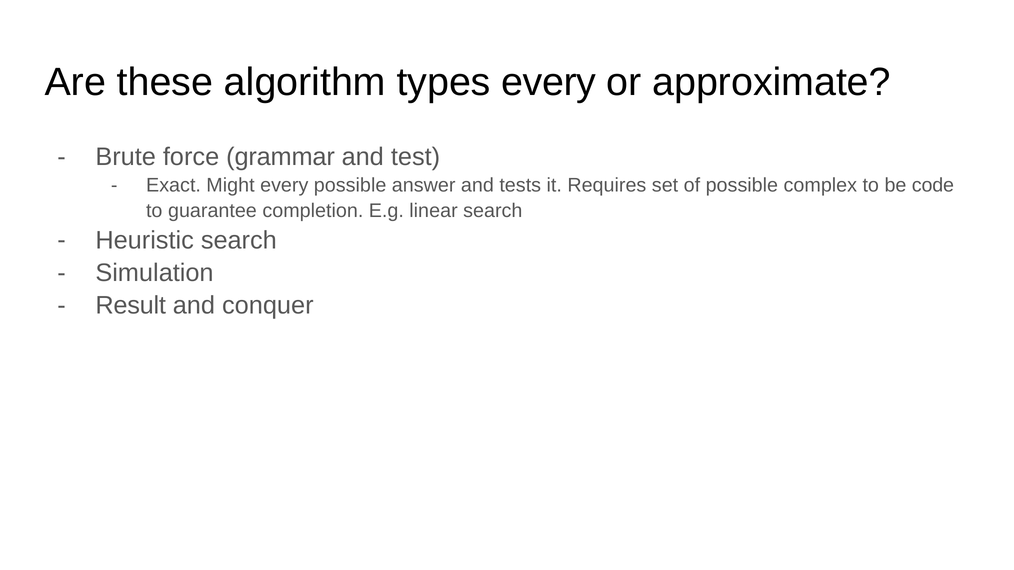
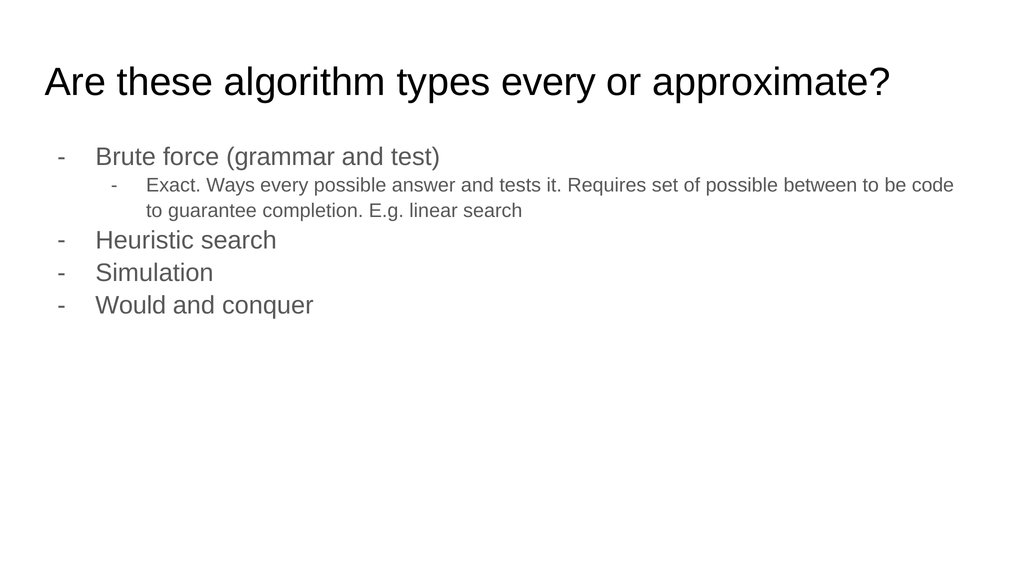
Might: Might -> Ways (231, 185)
complex: complex -> between (820, 185)
Result: Result -> Would (131, 306)
